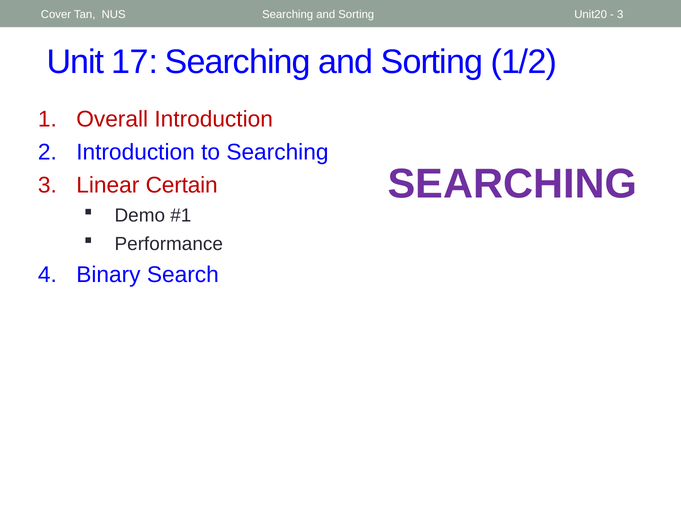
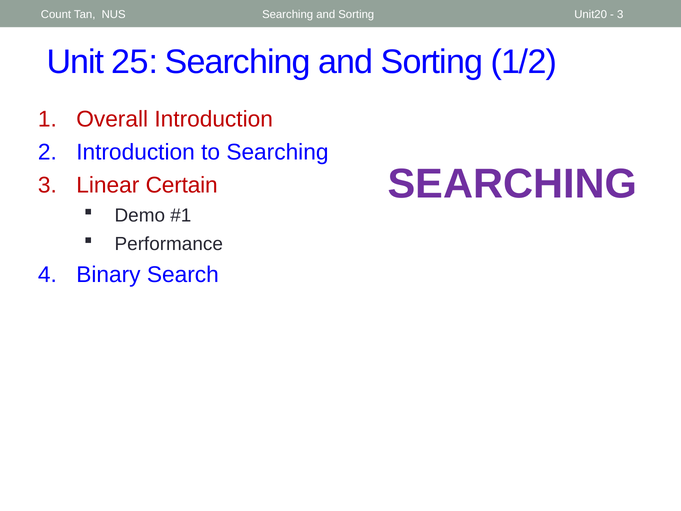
Cover: Cover -> Count (56, 14)
17: 17 -> 25 (135, 62)
